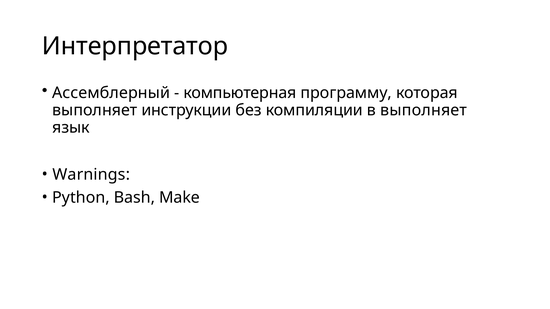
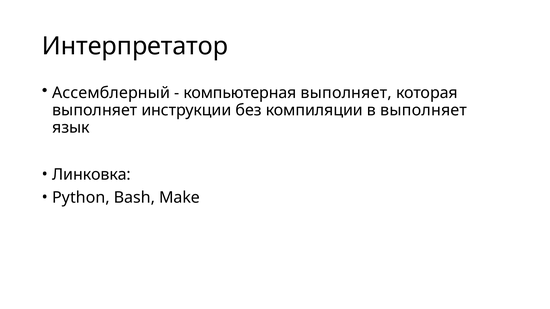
компьютерная программу: программу -> выполняет (346, 93)
Warnings: Warnings -> Линковка (91, 175)
